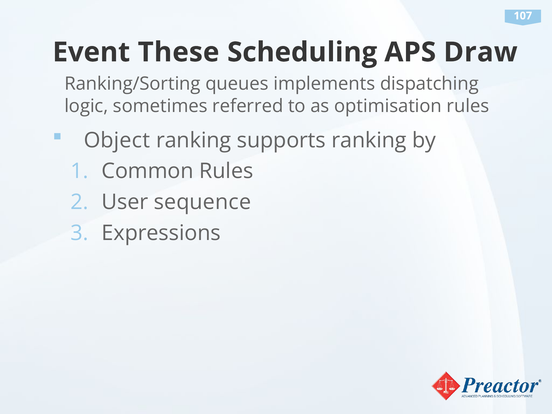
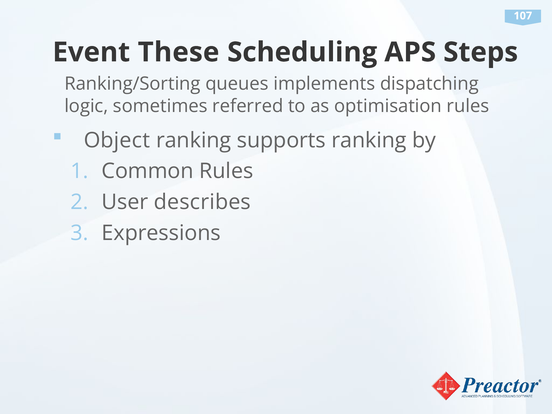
Draw: Draw -> Steps (481, 52)
sequence: sequence -> describes (202, 202)
